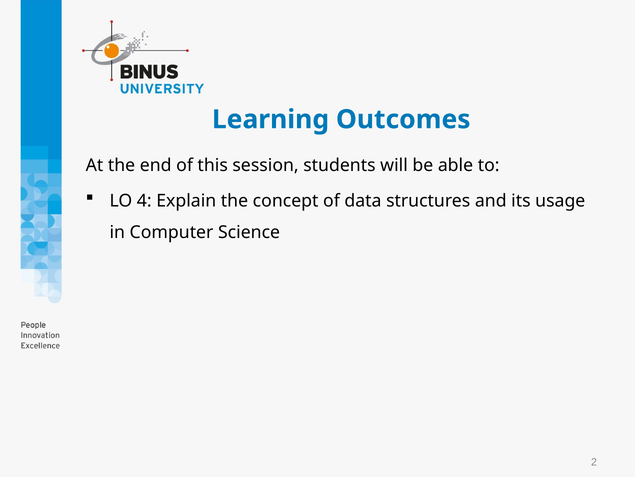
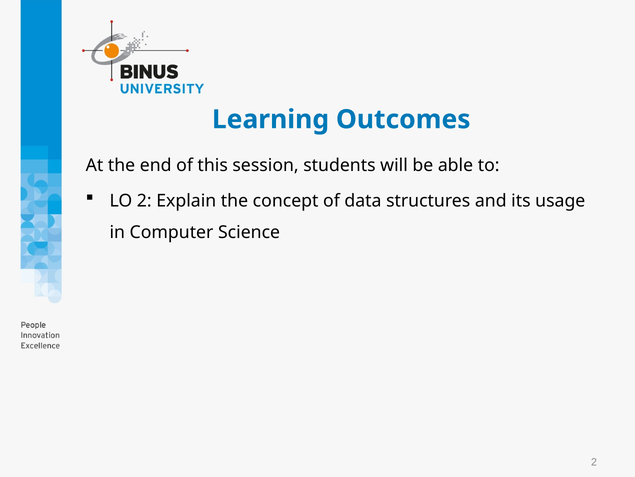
LO 4: 4 -> 2 (144, 201)
